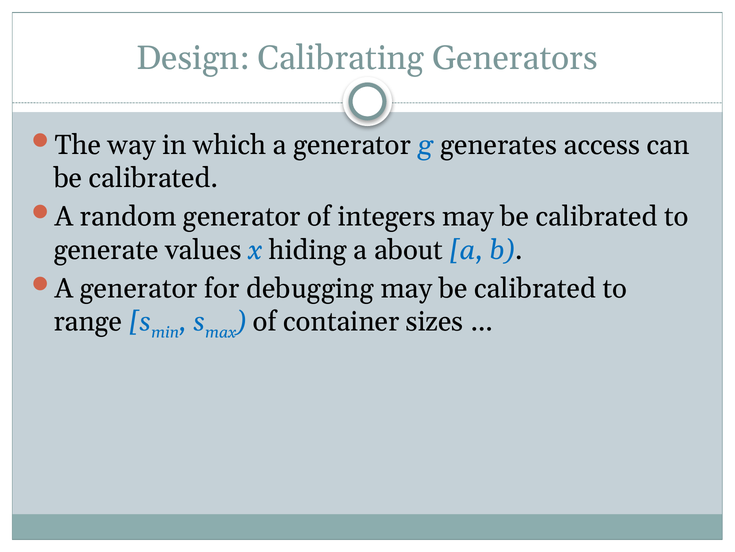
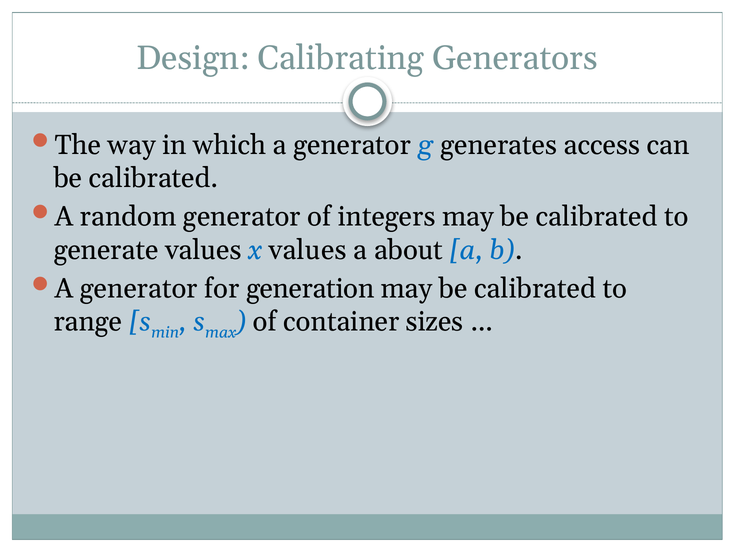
x hiding: hiding -> values (308, 250)
debugging: debugging -> generation (310, 288)
